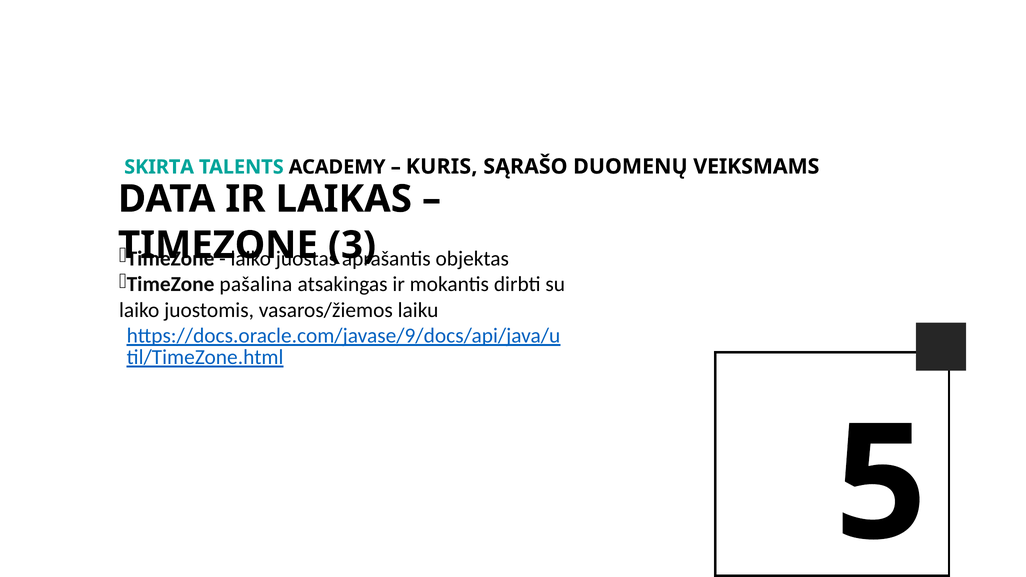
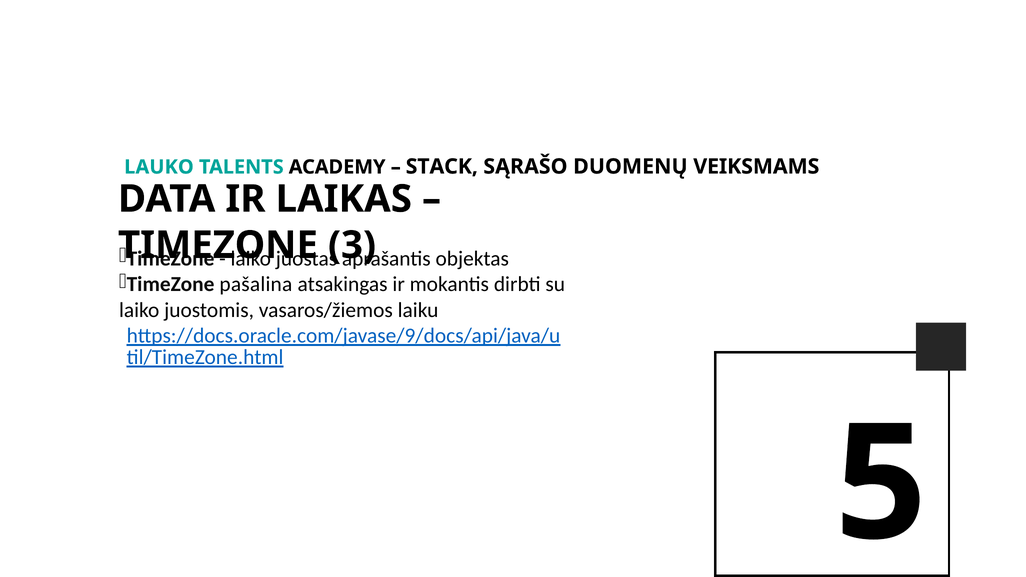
SKIRTA: SKIRTA -> LAUKO (159, 167)
KURIS: KURIS -> STACK (442, 167)
